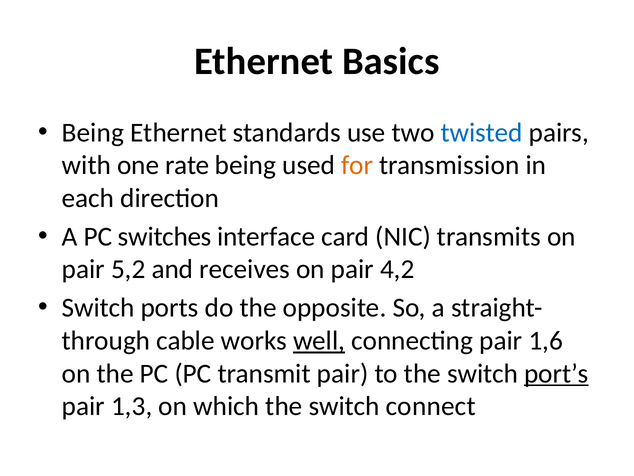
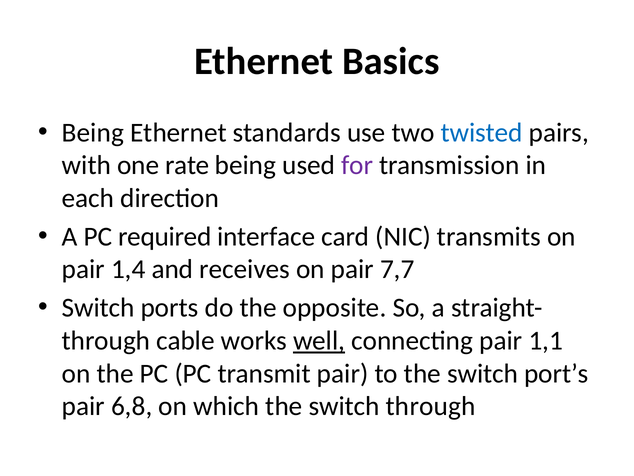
for colour: orange -> purple (357, 165)
switches: switches -> required (165, 236)
5,2: 5,2 -> 1,4 (128, 269)
4,2: 4,2 -> 7,7 (397, 269)
1,6: 1,6 -> 1,1 (546, 340)
port’s underline: present -> none (556, 373)
1,3: 1,3 -> 6,8 (132, 406)
switch connect: connect -> through (431, 406)
